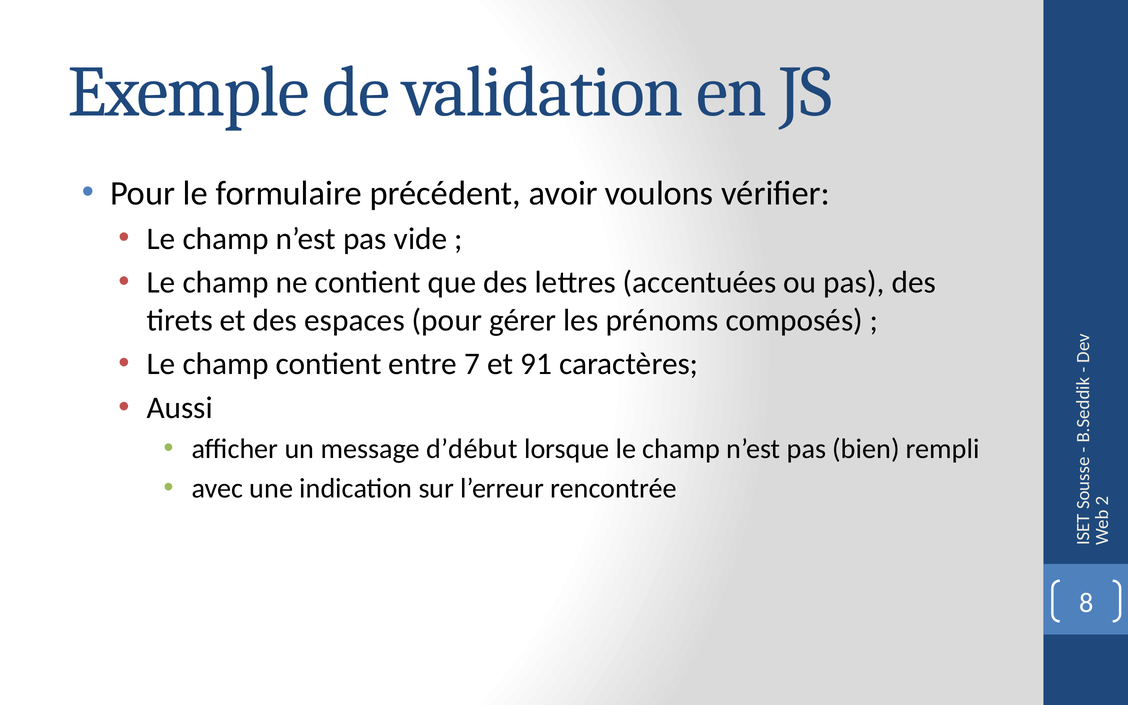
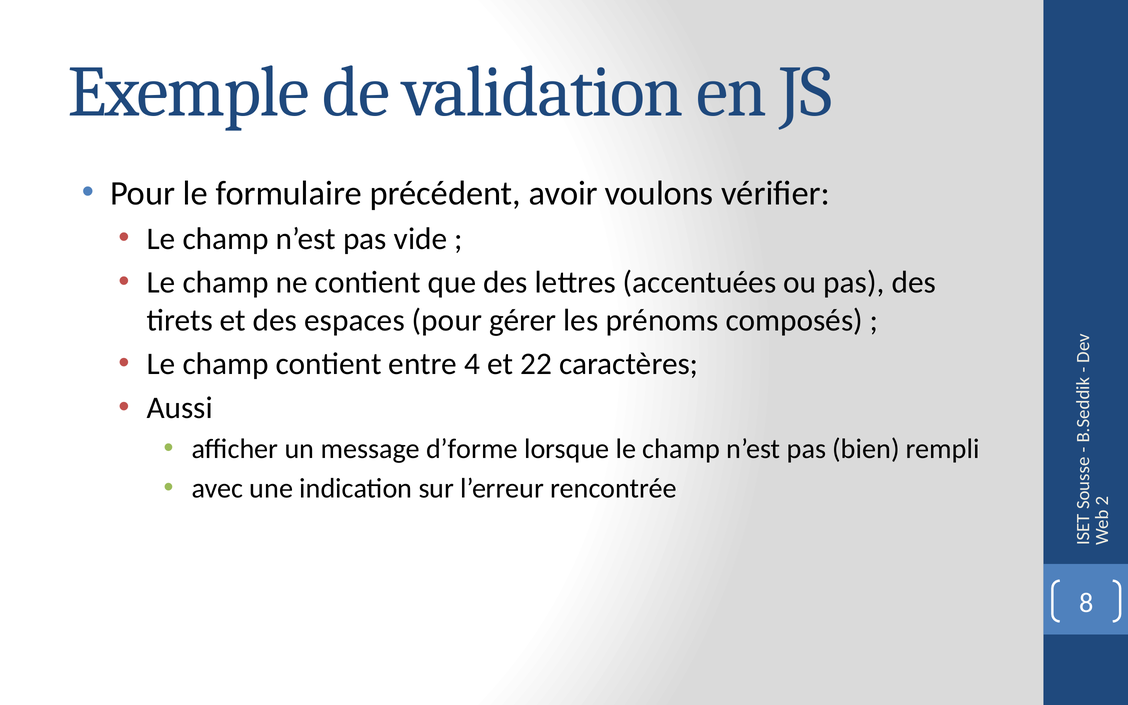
7: 7 -> 4 (472, 364)
91: 91 -> 22 (536, 364)
d’début: d’début -> d’forme (472, 449)
